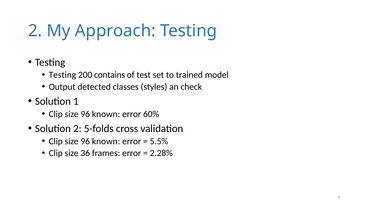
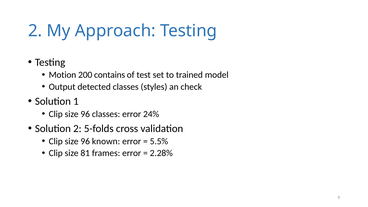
Testing: Testing -> Motion (62, 75)
known: known -> classes (106, 114)
60%: 60% -> 24% (151, 114)
36: 36 -> 81 (85, 153)
